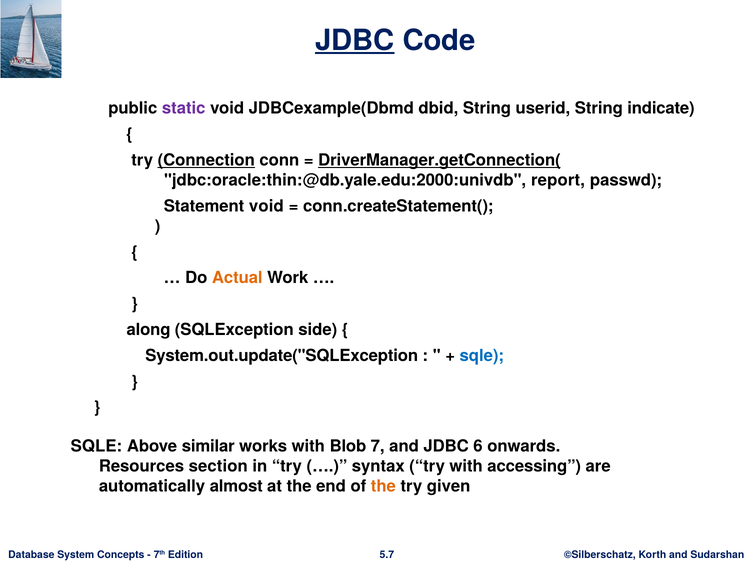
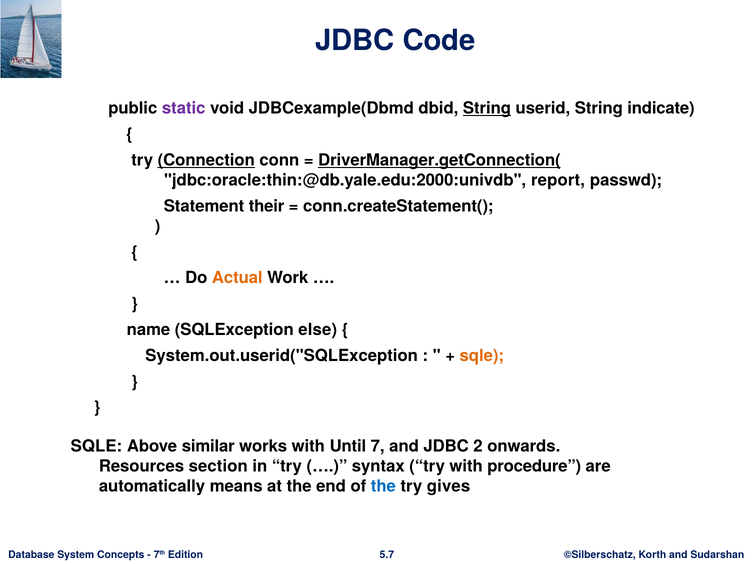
JDBC underline: present -> none (355, 40)
String underline: none -> present (487, 108)
Statement void: void -> their (267, 206)
along: along -> name (148, 330)
side: side -> else (318, 330)
System.out.update("SQLException: System.out.update("SQLException -> System.out.userid("SQLException (282, 356)
sqle colour: blue -> orange (482, 356)
Blob: Blob -> Until (348, 446)
6: 6 -> 2 (478, 446)
accessing: accessing -> procedure (534, 466)
almost: almost -> means (236, 486)
the colour: orange -> blue (383, 486)
given: given -> gives (449, 486)
